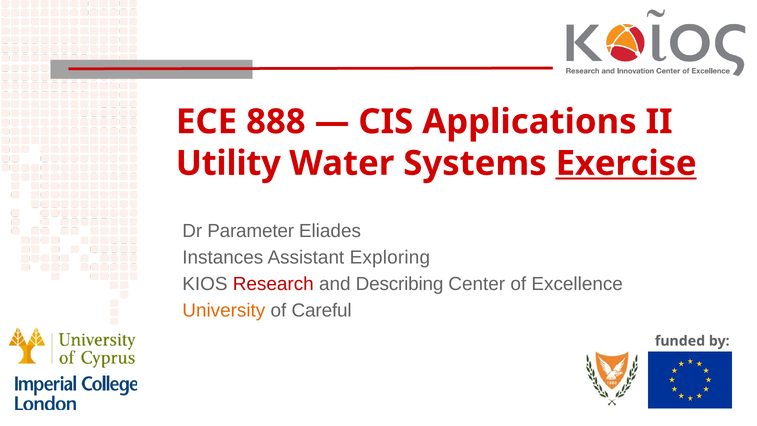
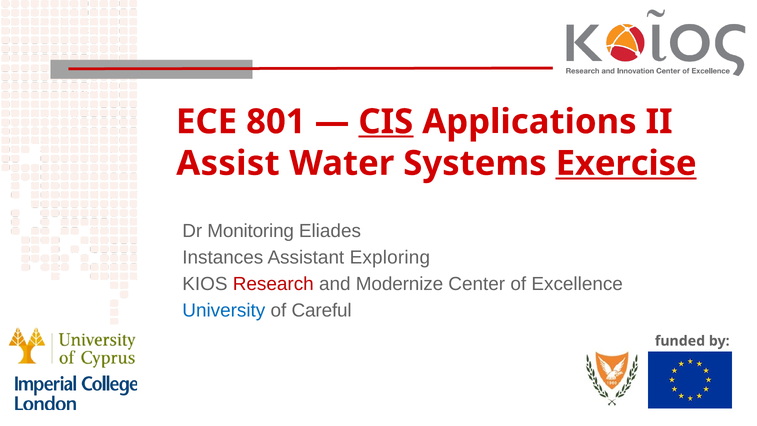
888: 888 -> 801 (276, 122)
CIS underline: none -> present (386, 122)
Utility: Utility -> Assist (228, 163)
Parameter: Parameter -> Monitoring (251, 231)
Describing: Describing -> Modernize (400, 284)
University colour: orange -> blue (224, 310)
